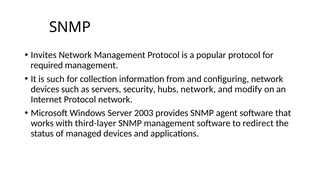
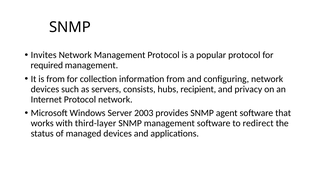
is such: such -> from (56, 79)
security: security -> consists (139, 89)
hubs network: network -> recipient (198, 89)
modify: modify -> privacy (248, 89)
